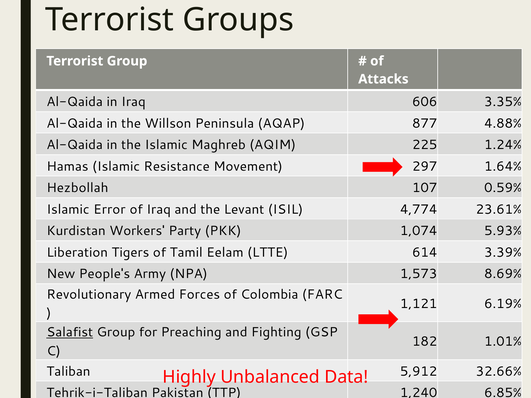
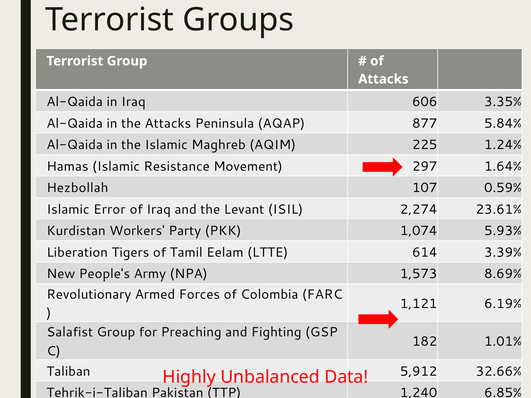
the Willson: Willson -> Attacks (168, 123)
4.88%: 4.88% -> 5.84% (503, 123)
4,774: 4,774 -> 2,274 (419, 210)
Salafist underline: present -> none (70, 332)
